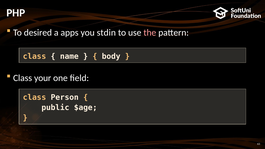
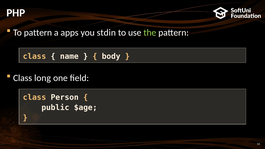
To desired: desired -> pattern (38, 33)
the colour: pink -> light green (150, 33)
your: your -> long (43, 78)
